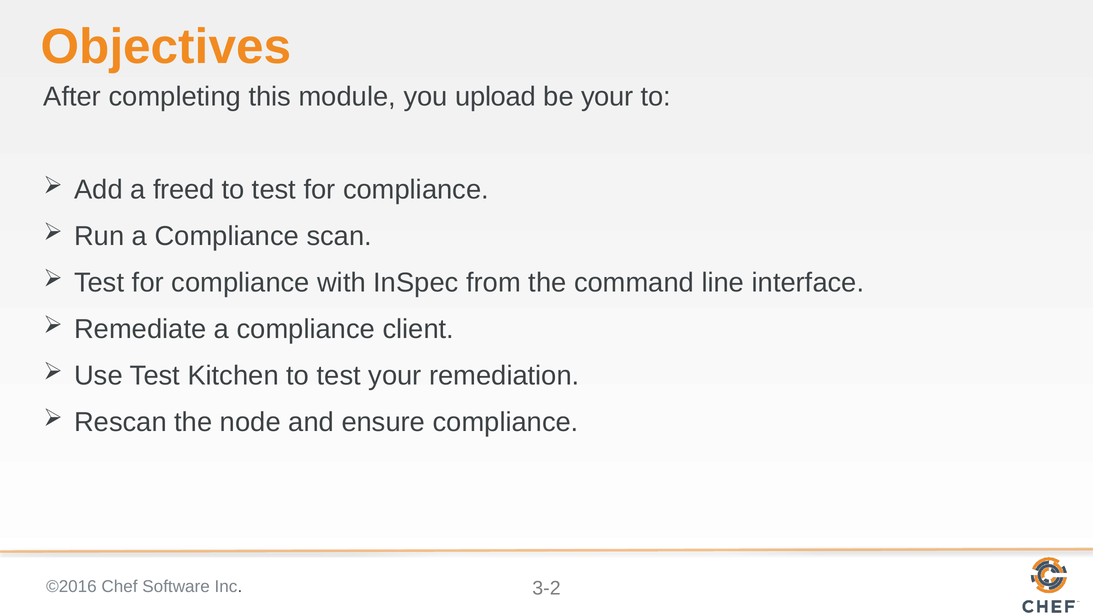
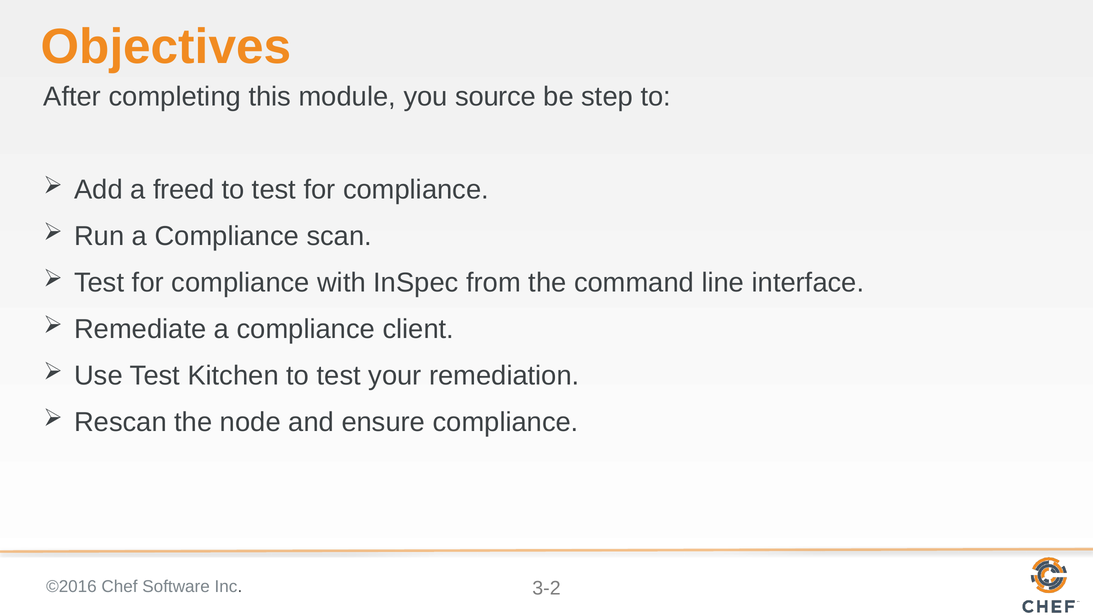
upload: upload -> source (496, 97)
be your: your -> step (607, 97)
